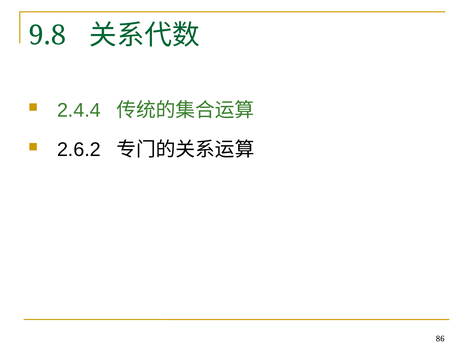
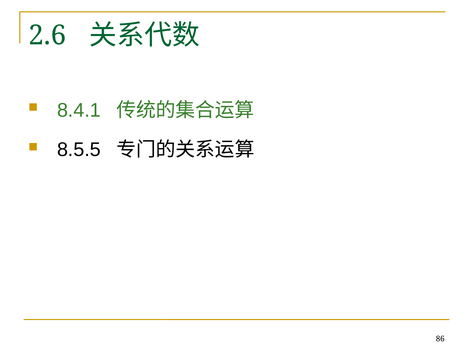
9.8: 9.8 -> 2.6 (47, 35)
2.4.4: 2.4.4 -> 8.4.1 (79, 110)
2.6.2: 2.6.2 -> 8.5.5 (79, 150)
